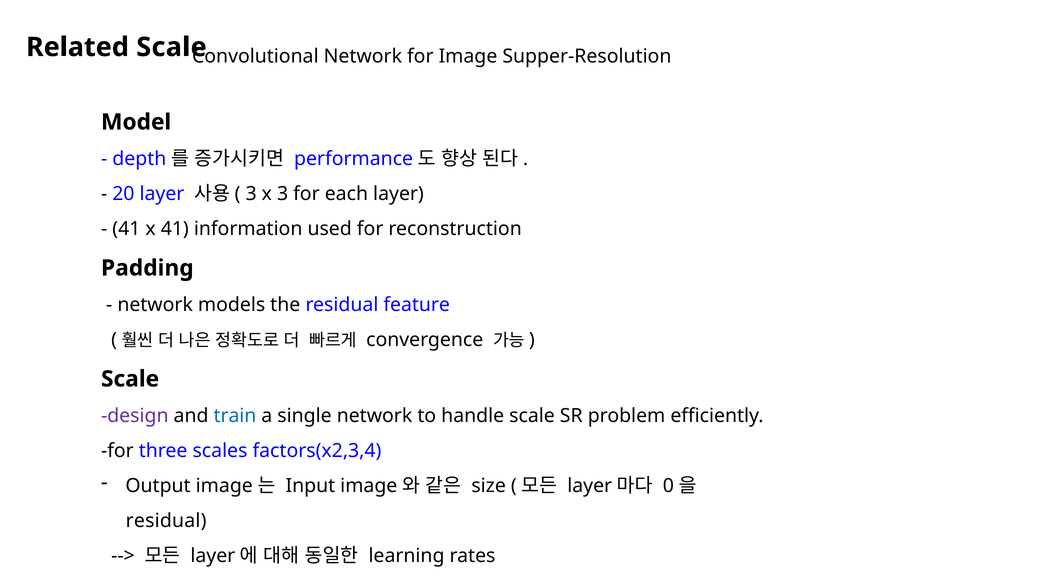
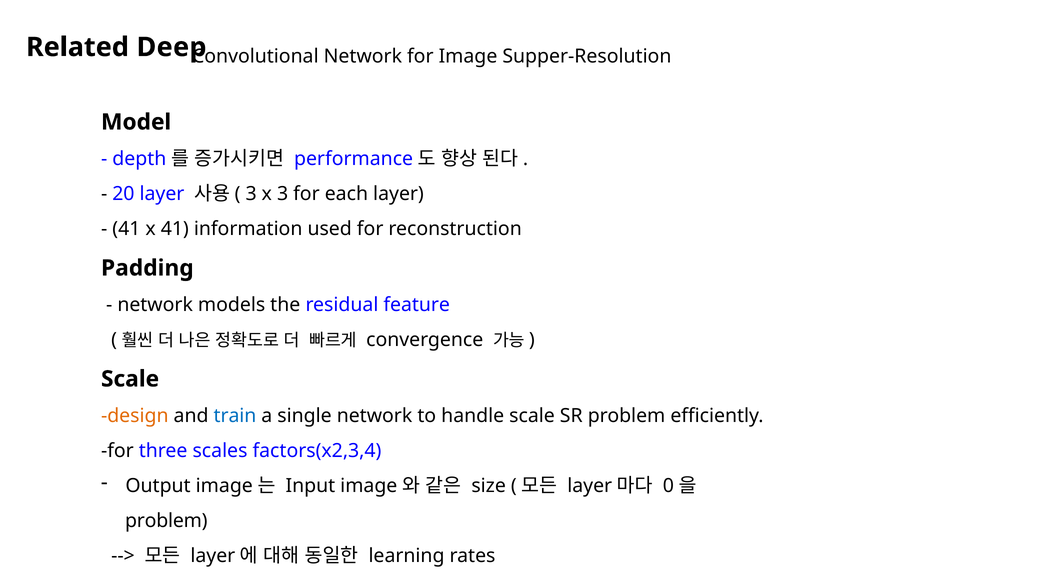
Related Scale: Scale -> Deep (171, 47)
design colour: purple -> orange (135, 416)
residual: residual -> problem (166, 521)
